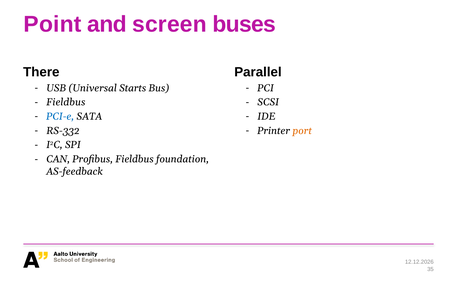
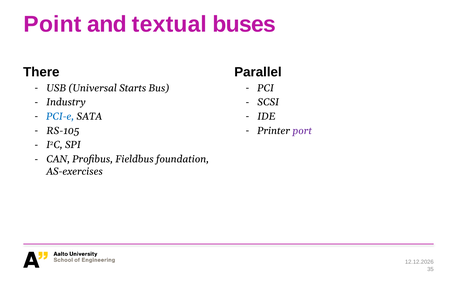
screen: screen -> textual (169, 24)
Fieldbus: Fieldbus -> Industry (66, 102)
RS-332: RS-332 -> RS-105 (63, 131)
port colour: orange -> purple (302, 131)
AS-feedback: AS-feedback -> AS-exercises (75, 171)
